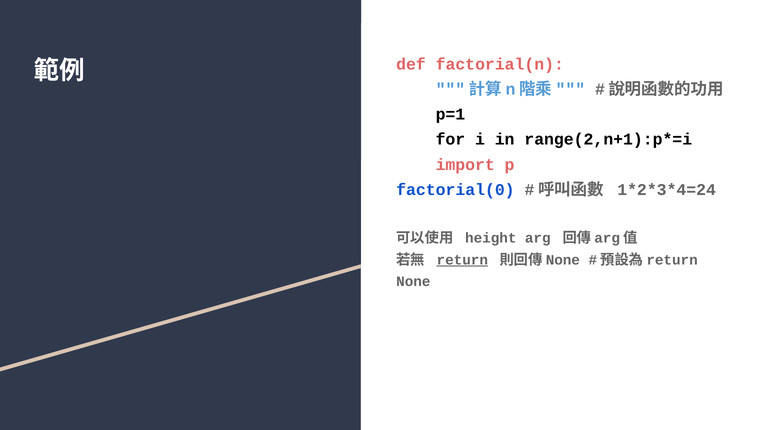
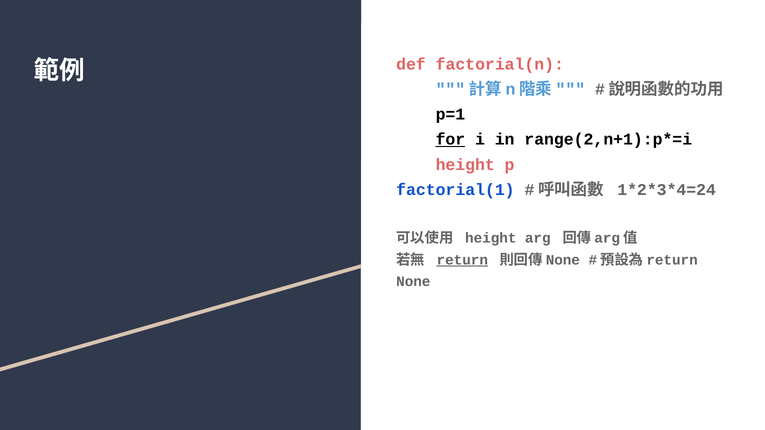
for underline: none -> present (450, 140)
import: import -> height (465, 165)
factorial(0: factorial(0 -> factorial(1 (455, 190)
